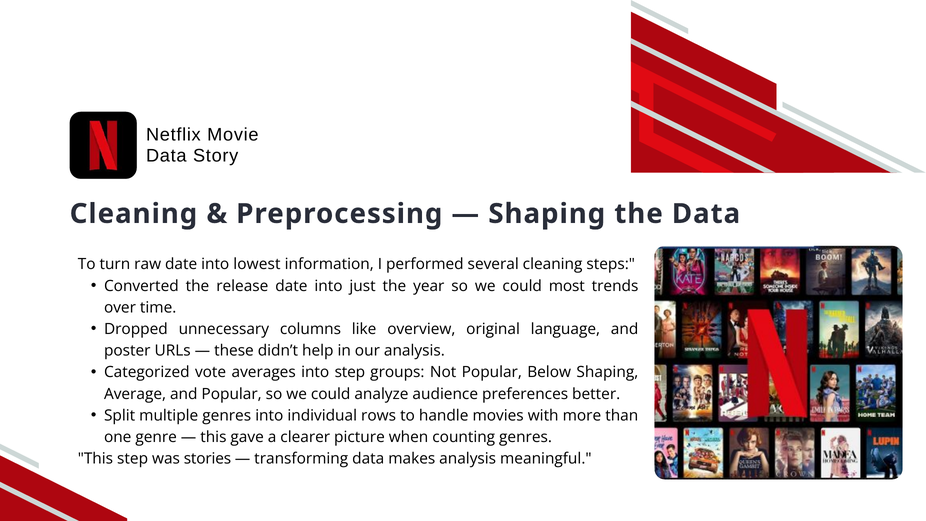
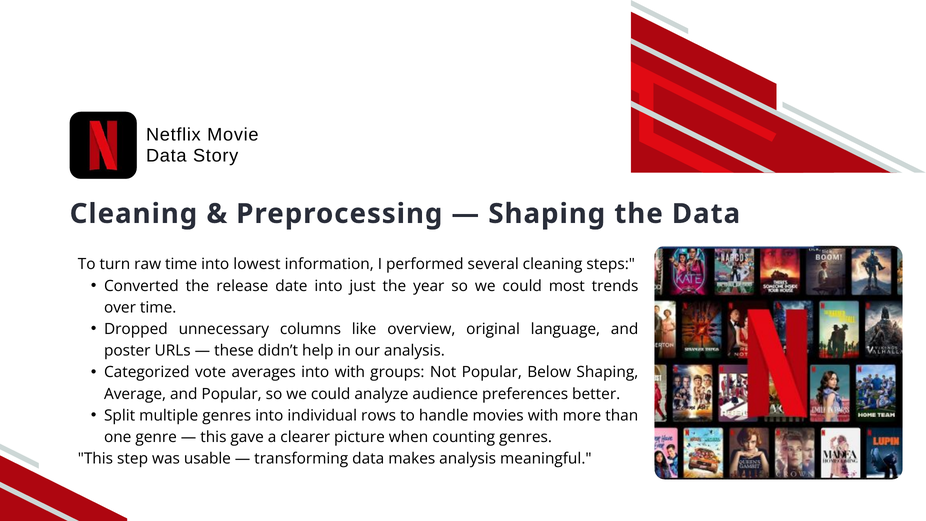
raw date: date -> time (181, 264)
into step: step -> with (350, 372)
stories: stories -> usable (207, 459)
